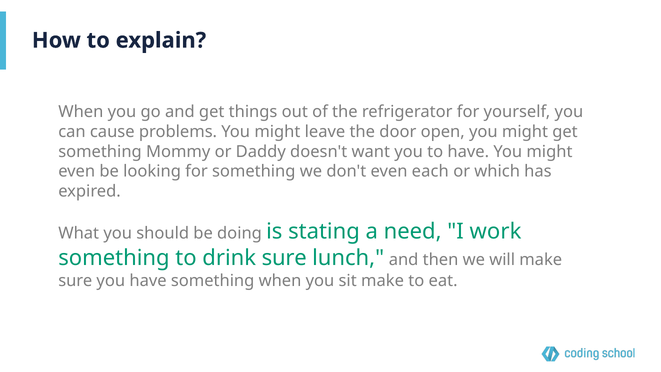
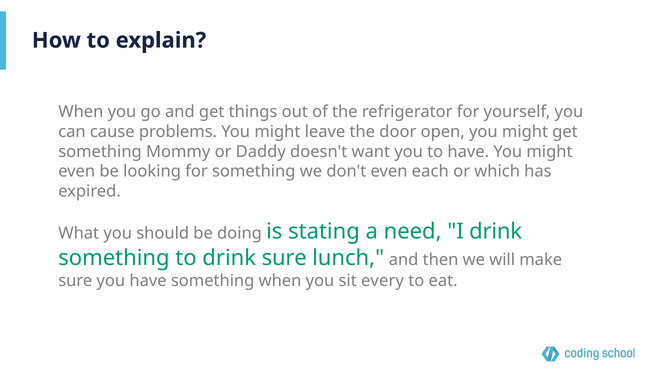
I work: work -> drink (496, 231)
sit make: make -> every (382, 280)
